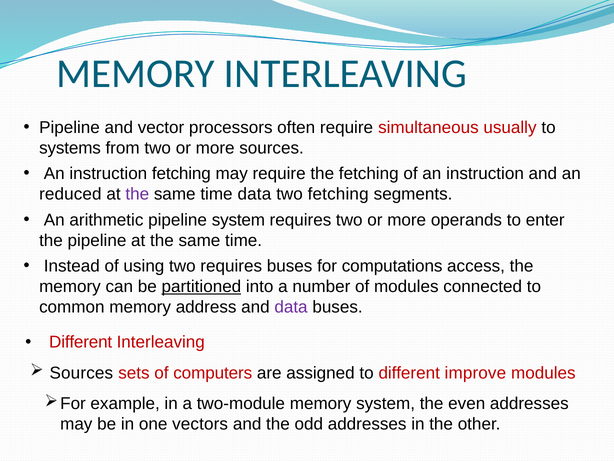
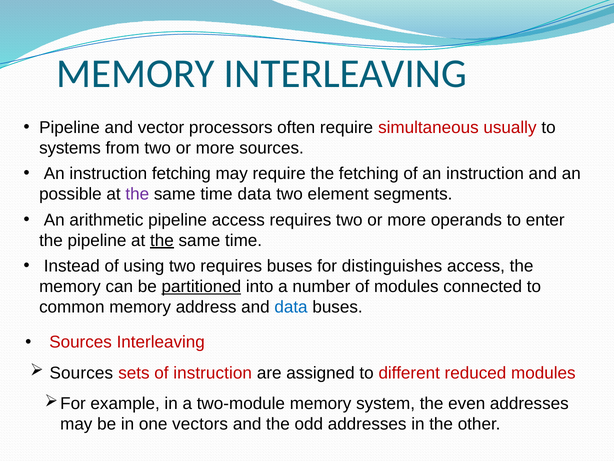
reduced: reduced -> possible (70, 194)
two fetching: fetching -> element (338, 194)
pipeline system: system -> access (238, 220)
the underline: none -> present (162, 240)
computations: computations -> distinguishes (392, 266)
data colour: purple -> blue (291, 307)
Different: Different -> Sources (81, 342)
of computers: computers -> instruction (213, 373)
improve: improve -> reduced (475, 373)
